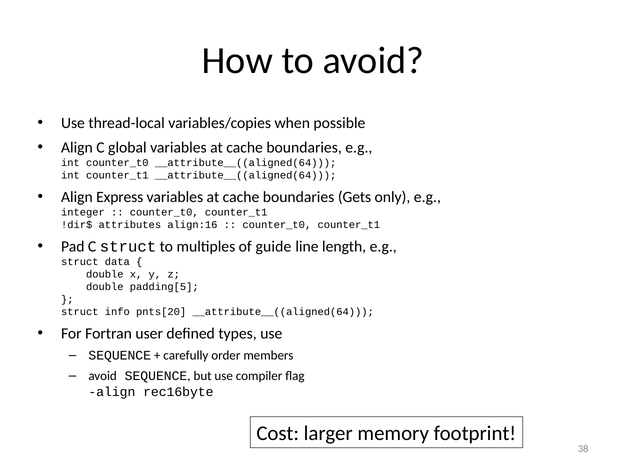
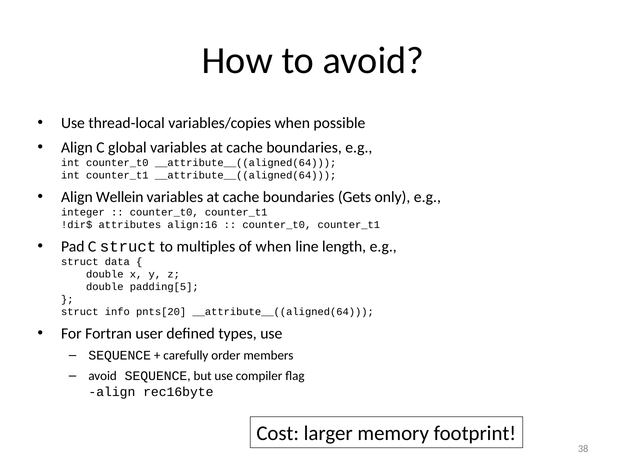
Express: Express -> Wellein (120, 197)
of guide: guide -> when (273, 246)
